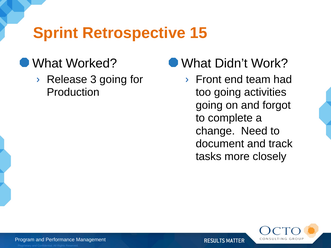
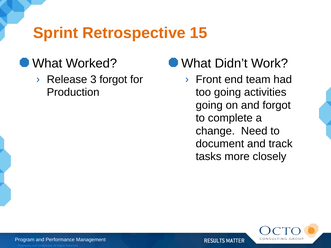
3 going: going -> forgot (113, 79)
